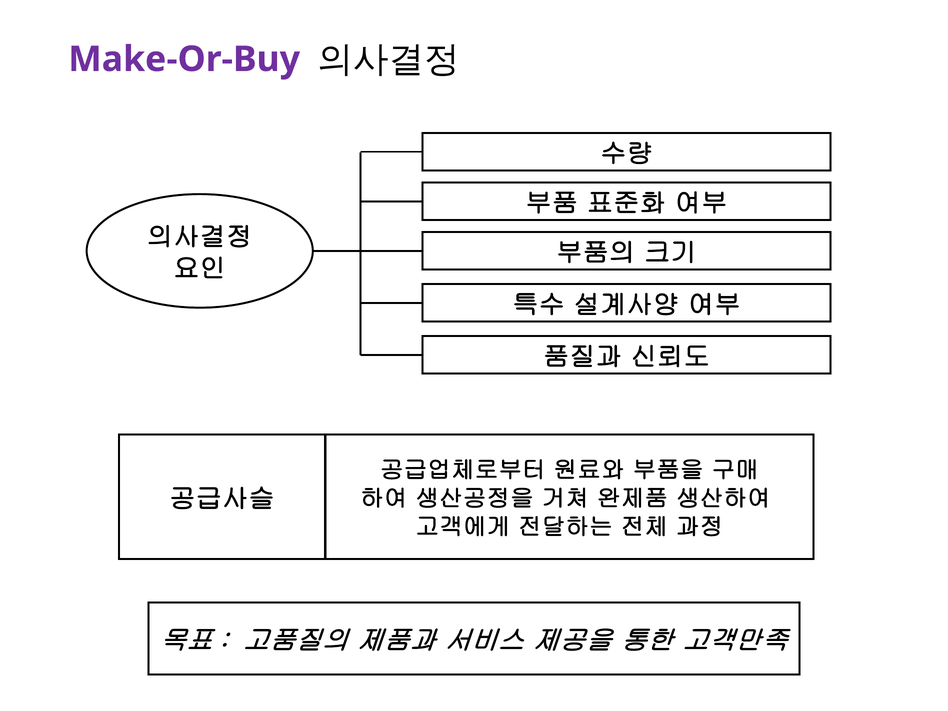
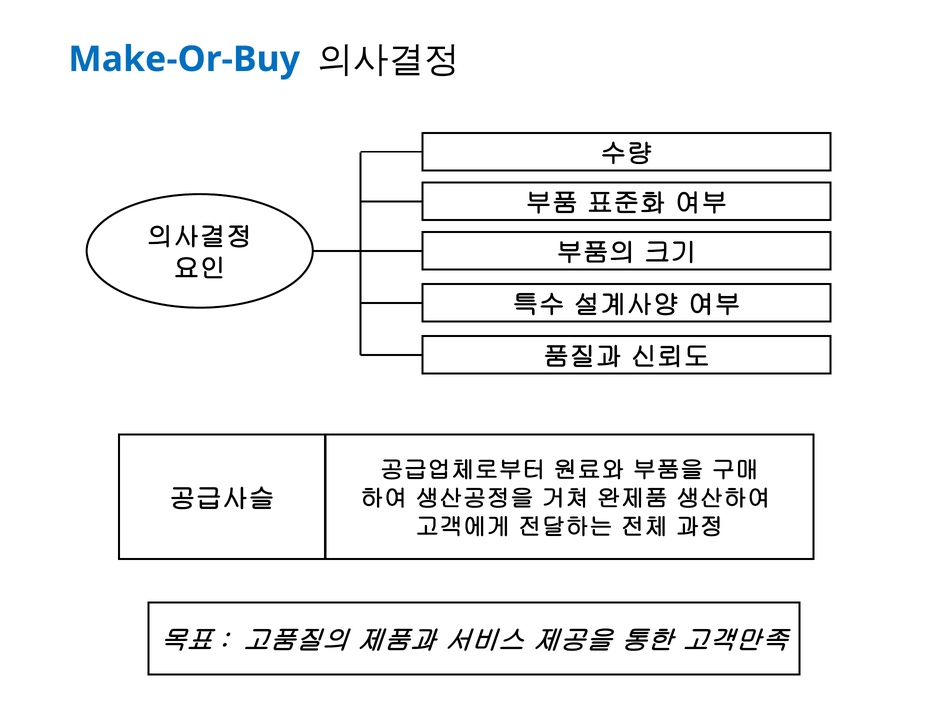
Make-Or-Buy colour: purple -> blue (184, 59)
